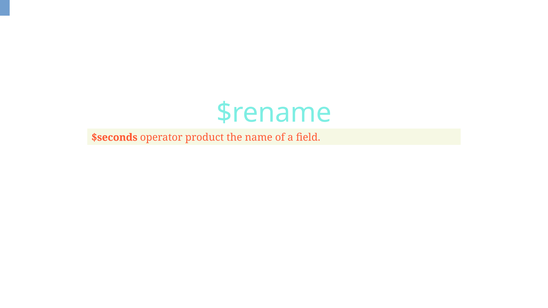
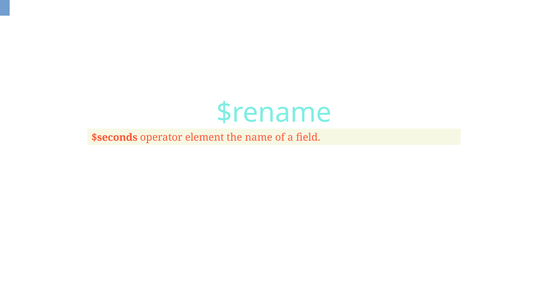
product: product -> element (205, 138)
